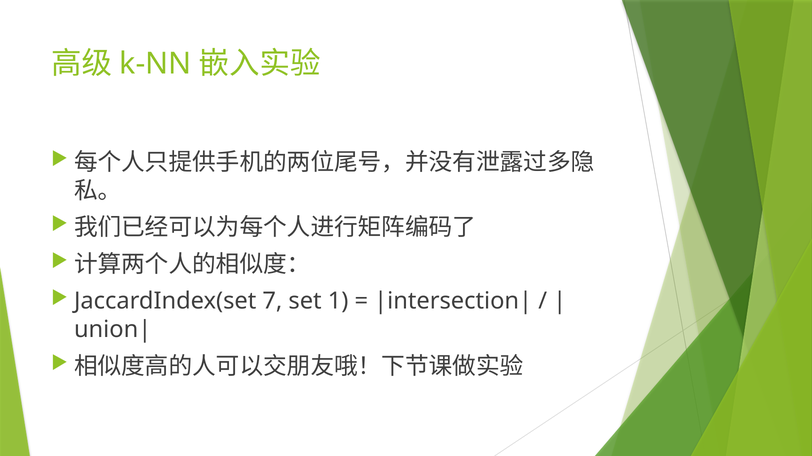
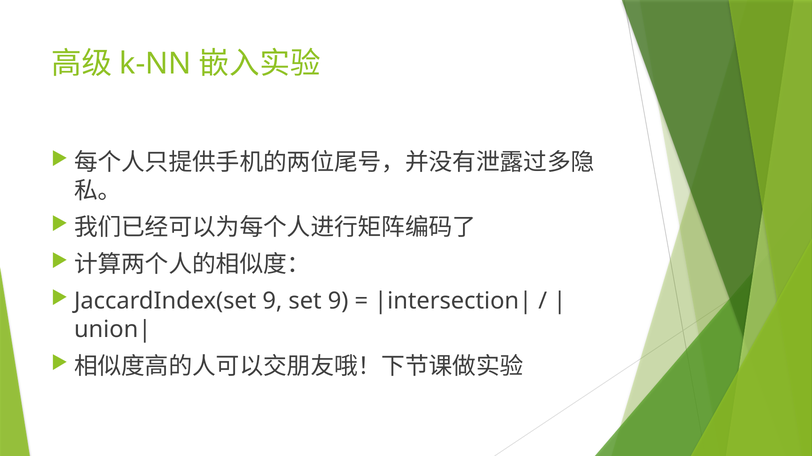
JaccardIndex(set 7: 7 -> 9 (272, 302)
set 1: 1 -> 9 (338, 302)
